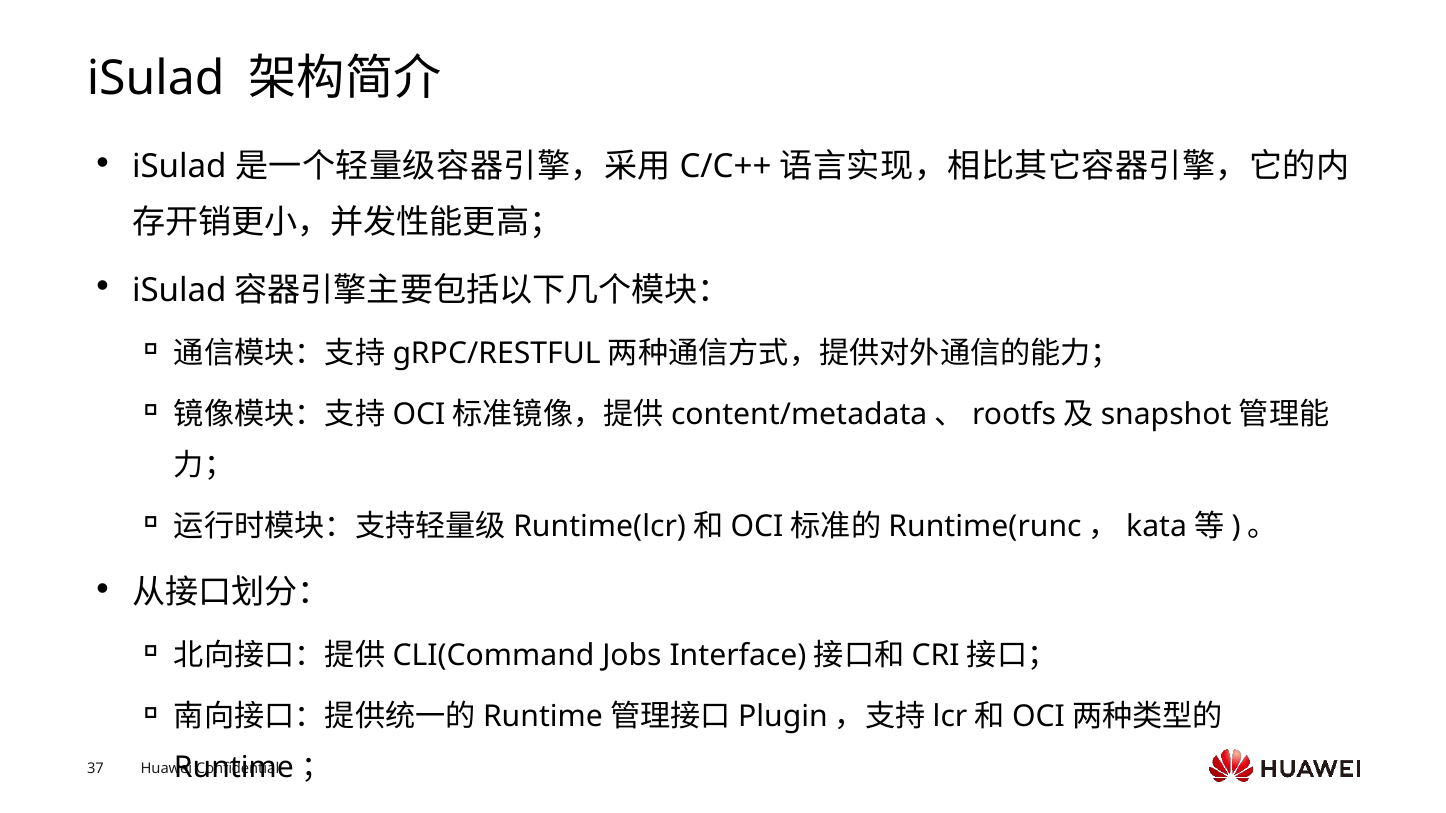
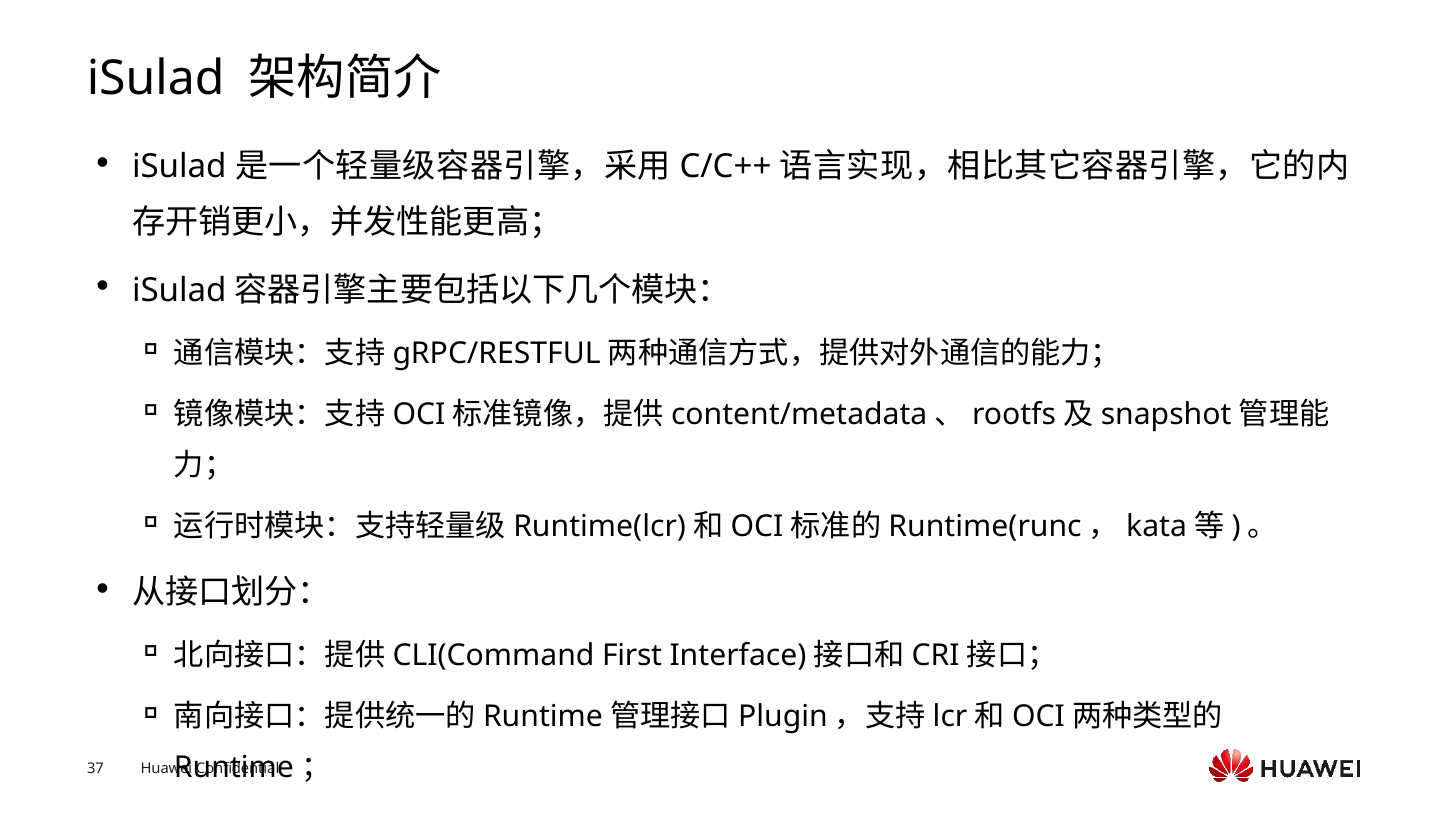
Jobs: Jobs -> First (632, 656)
